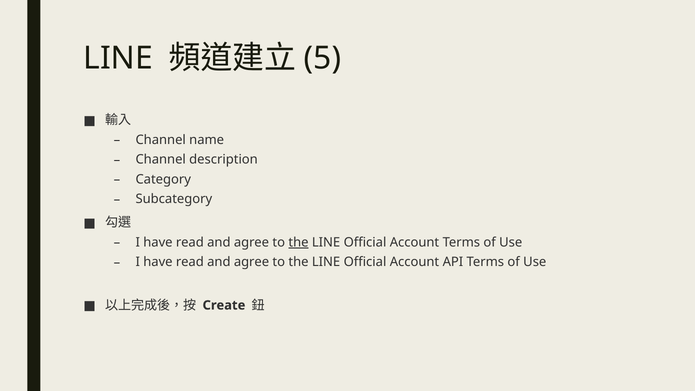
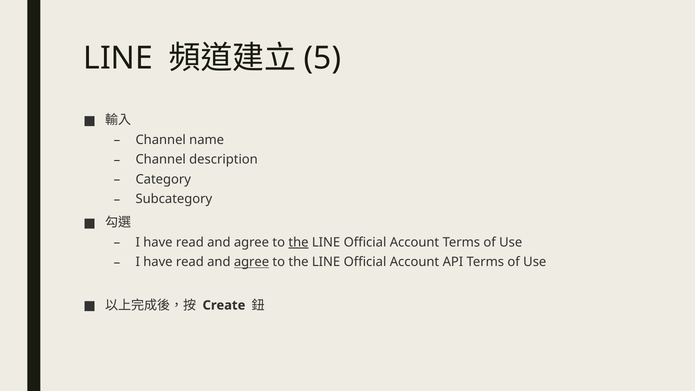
agree underline: none -> present (251, 262)
